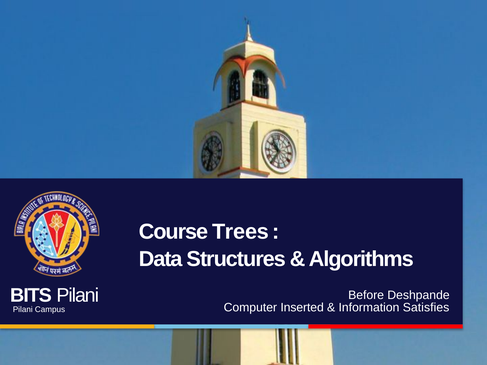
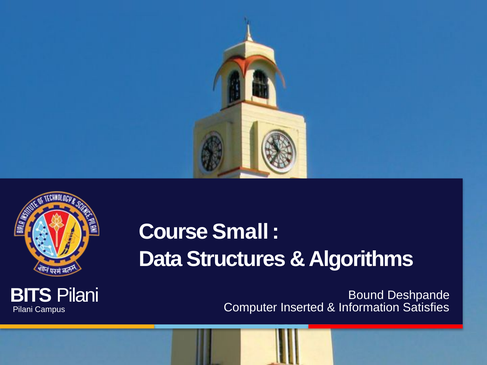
Trees: Trees -> Small (240, 232)
Before: Before -> Bound (366, 295)
